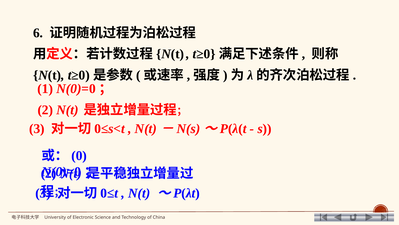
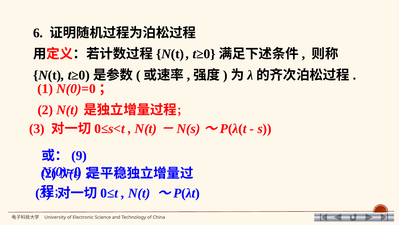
0: 0 -> 9 (79, 155)
